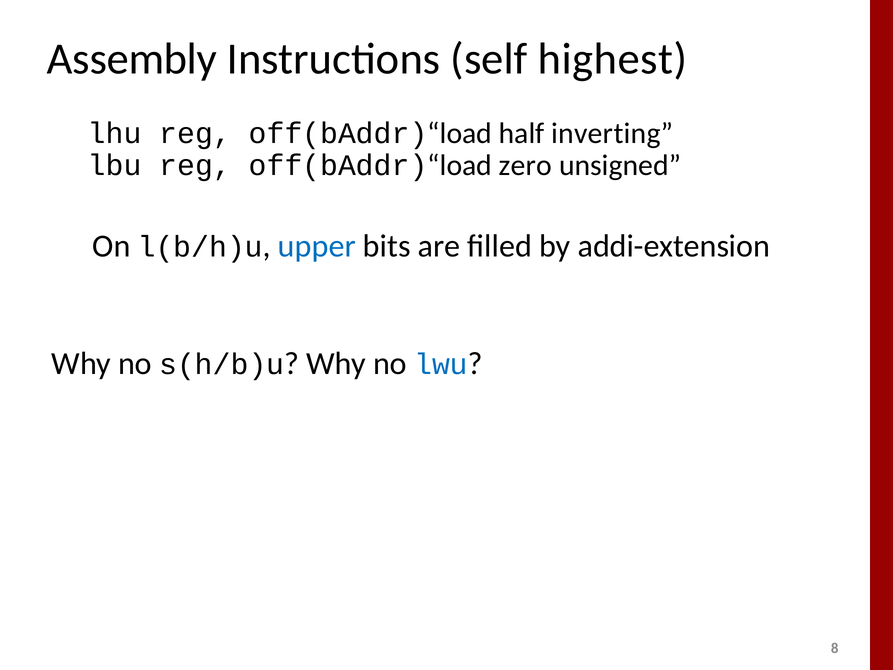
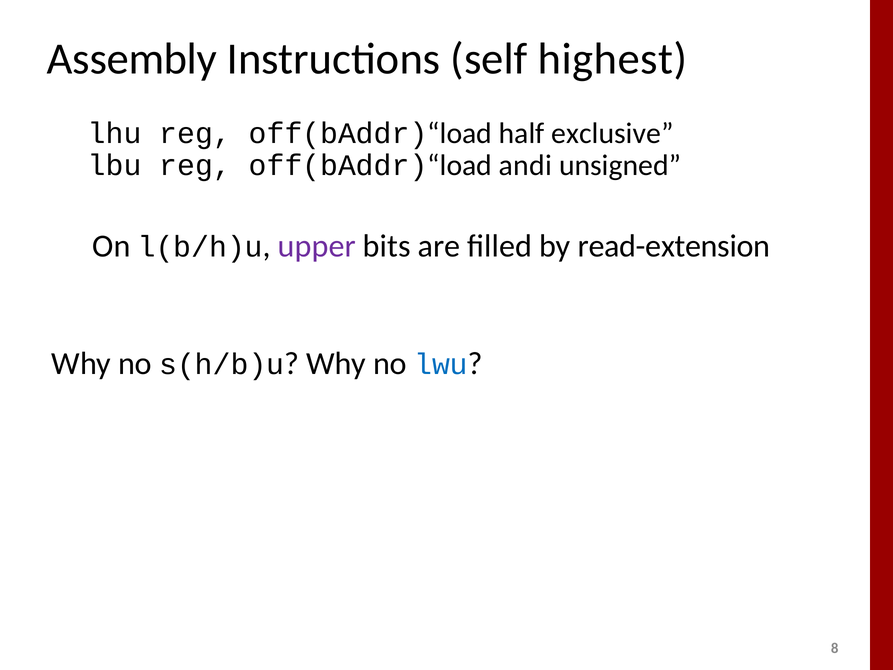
inverting: inverting -> exclusive (612, 133)
zero: zero -> andi (525, 165)
upper colour: blue -> purple (317, 246)
addi-extension: addi-extension -> read-extension (674, 246)
